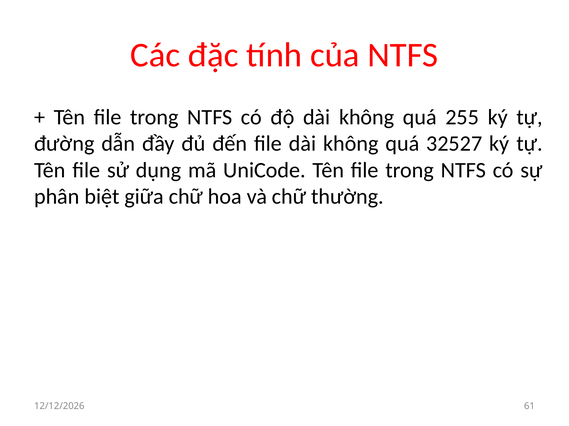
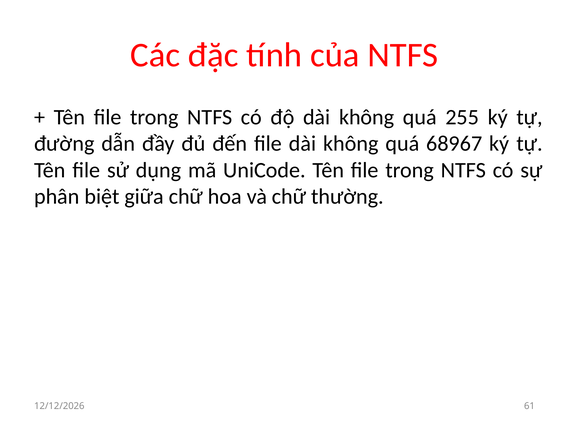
32527: 32527 -> 68967 (454, 144)
